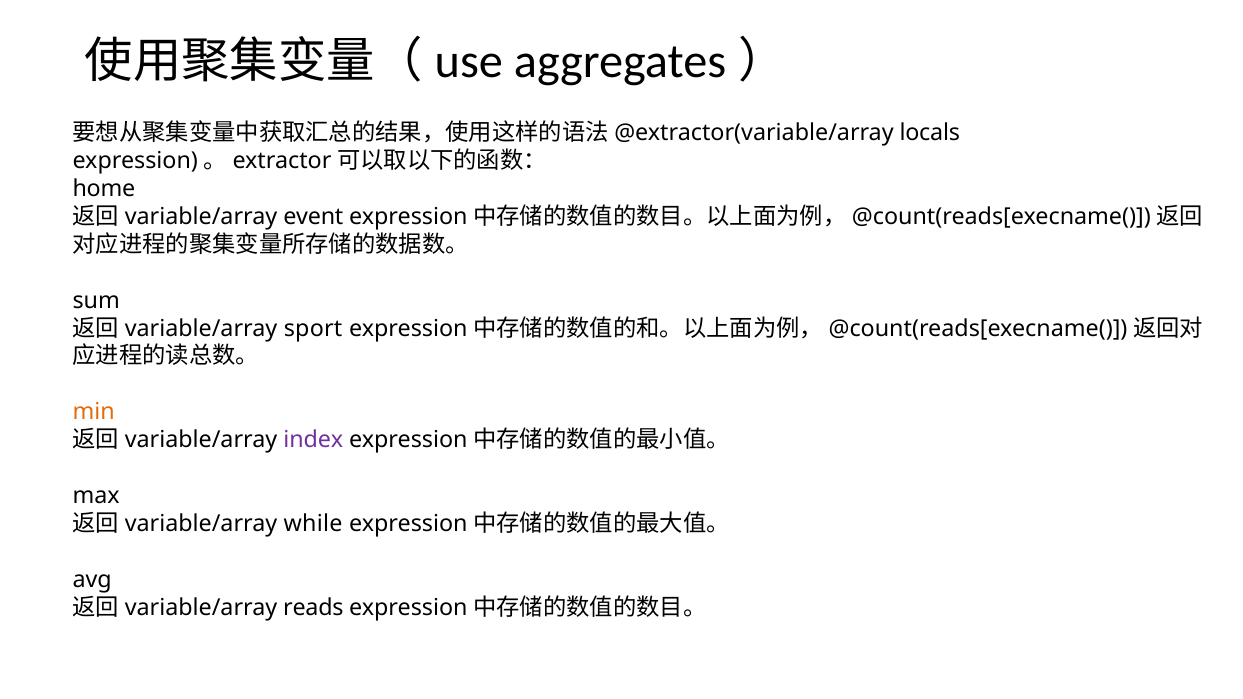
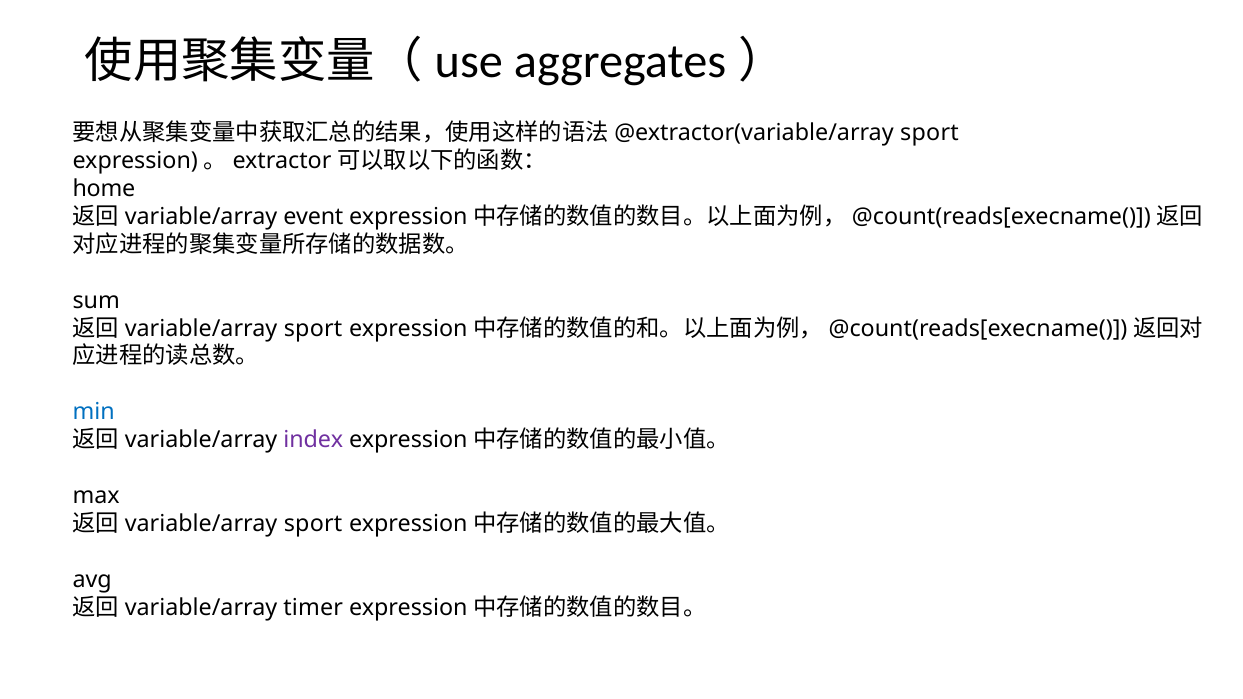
locals: locals -> sport (930, 133)
min colour: orange -> blue (94, 412)
while: while -> sport (313, 524)
reads: reads -> timer (313, 608)
